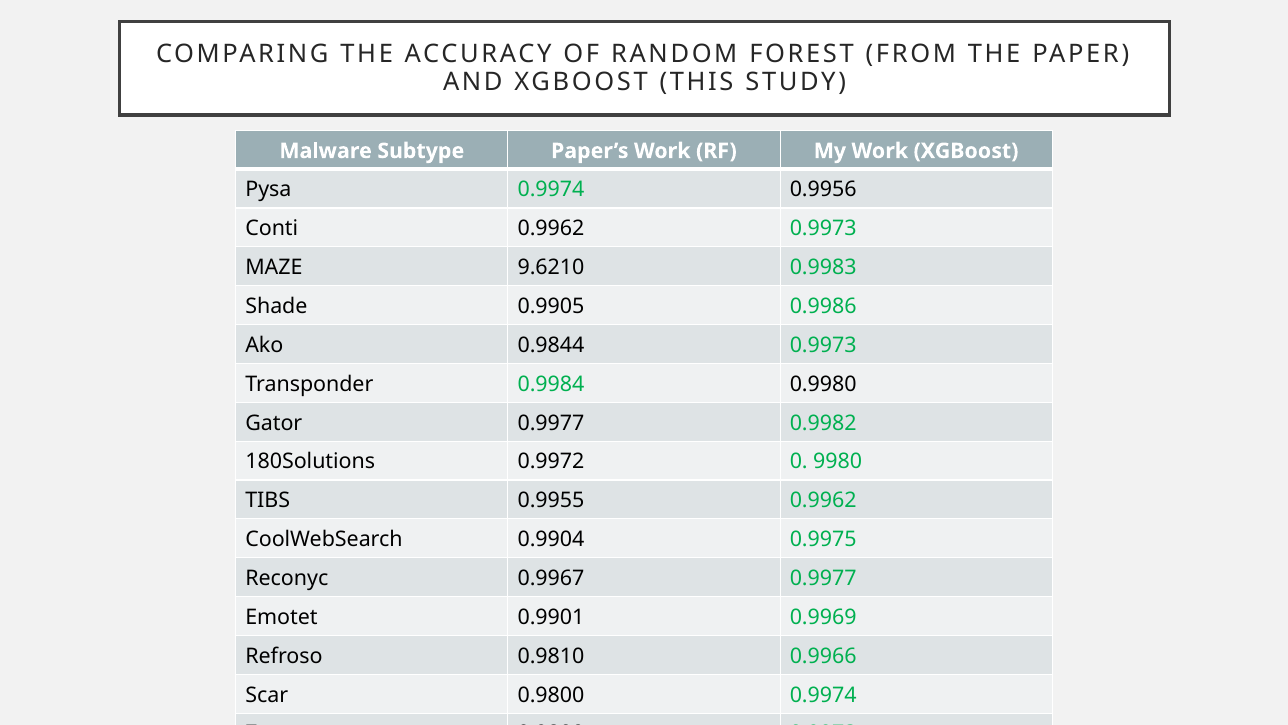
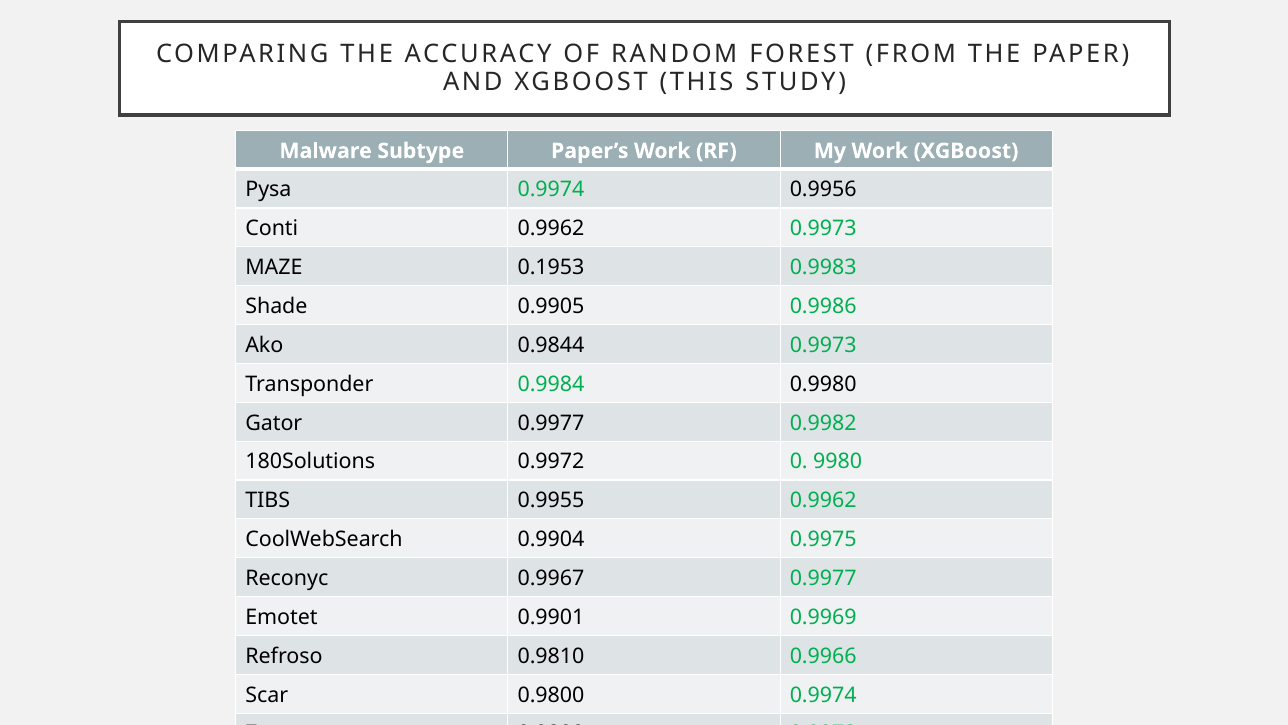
9.6210: 9.6210 -> 0.1953 (551, 267)
